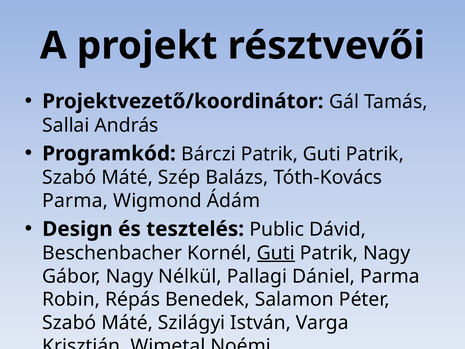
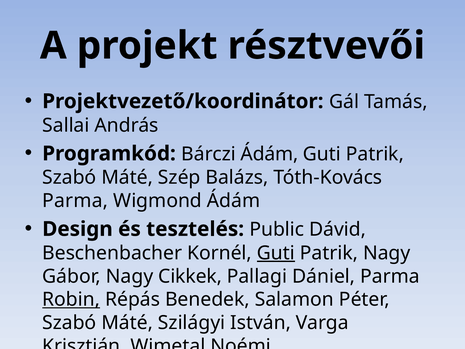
Bárczi Patrik: Patrik -> Ádám (269, 154)
Nélkül: Nélkül -> Cikkek (190, 276)
Robin underline: none -> present (71, 299)
